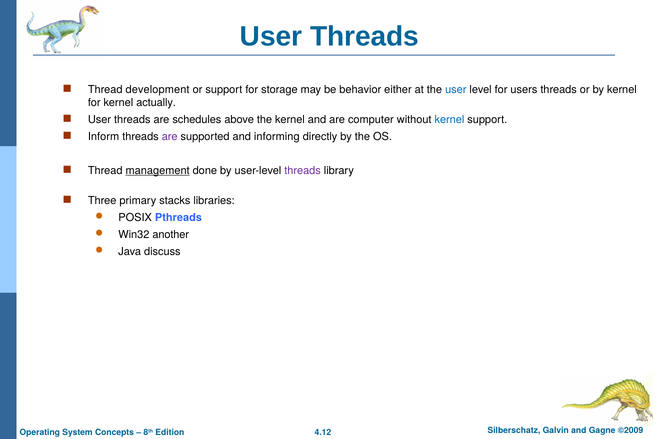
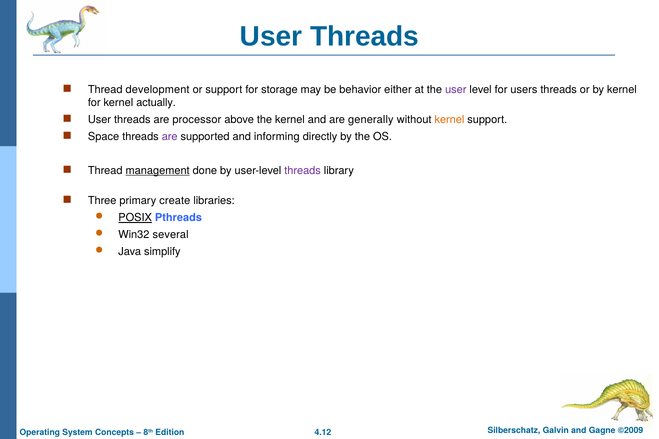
user colour: blue -> purple (456, 90)
schedules: schedules -> processor (197, 120)
computer: computer -> generally (371, 120)
kernel colour: blue -> orange (449, 120)
Inform: Inform -> Space (104, 137)
stacks: stacks -> create (175, 201)
POSIX underline: none -> present (135, 218)
another: another -> several (171, 235)
discuss: discuss -> simplify (162, 252)
